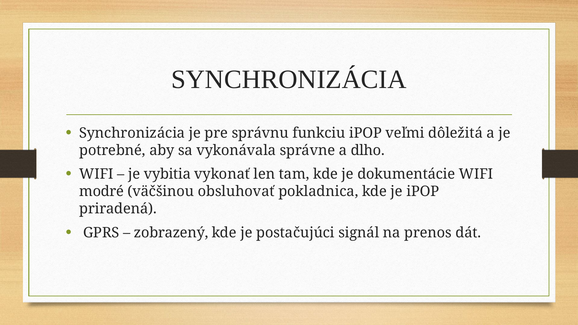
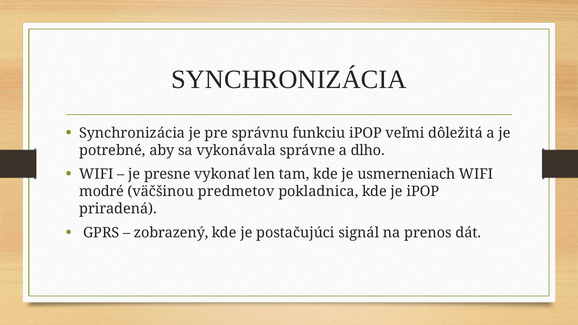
vybitia: vybitia -> presne (167, 174)
dokumentácie: dokumentácie -> usmerneniach (406, 174)
obsluhovať: obsluhovať -> predmetov (236, 192)
